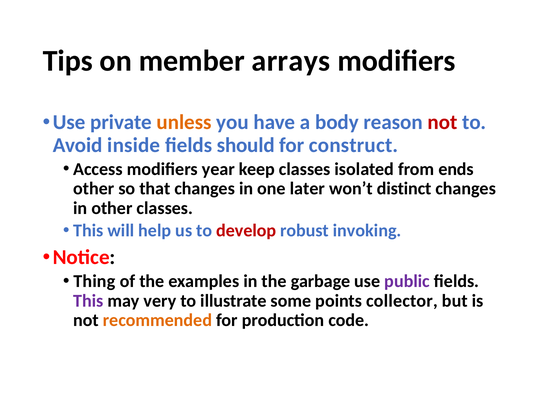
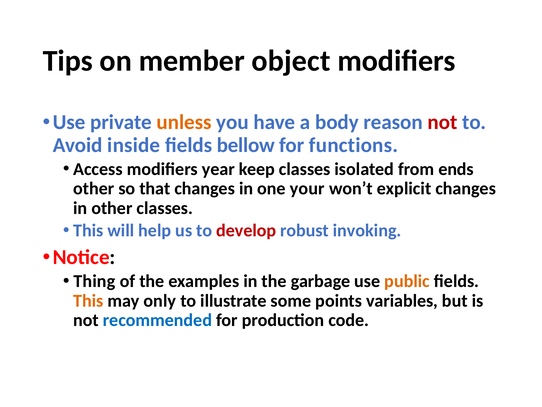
arrays: arrays -> object (291, 61)
should: should -> bellow (246, 145)
construct: construct -> functions (354, 145)
later: later -> your (307, 188)
distinct: distinct -> explicit (404, 188)
public colour: purple -> orange (407, 281)
This colour: purple -> orange (88, 300)
very: very -> only (160, 300)
collector: collector -> variables (402, 300)
recommended colour: orange -> blue (157, 320)
